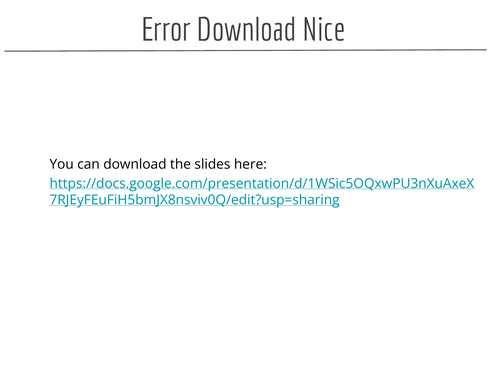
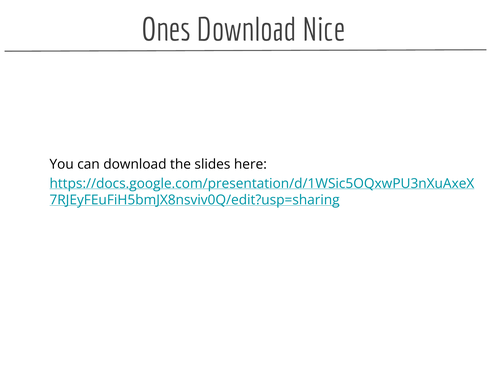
Error: Error -> Ones (166, 30)
